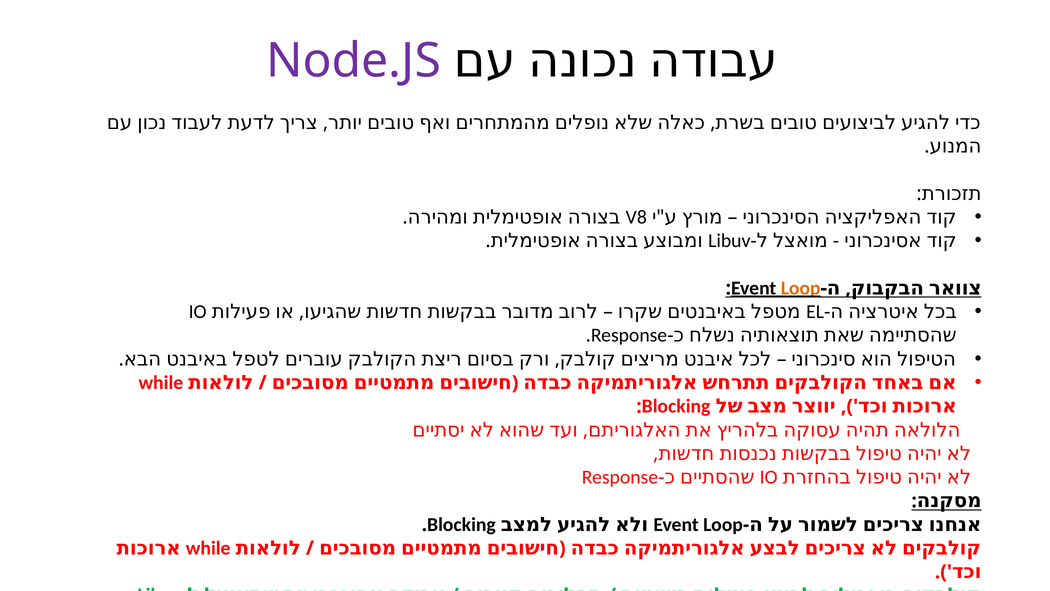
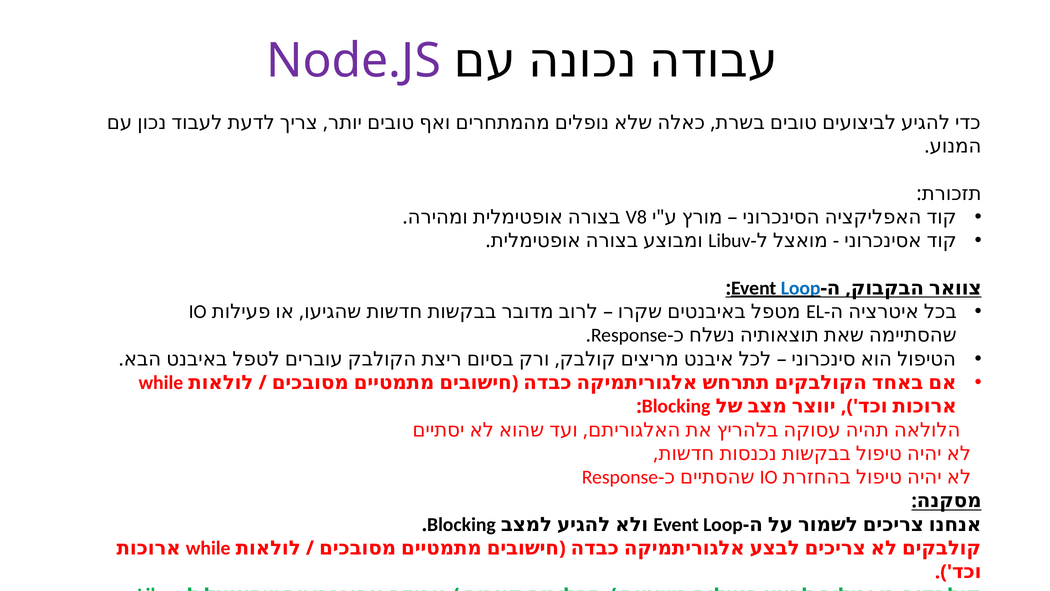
Loop colour: orange -> blue (801, 288)
